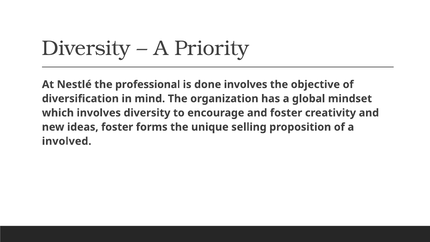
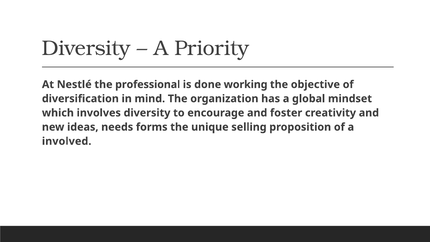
done involves: involves -> working (246, 84)
ideas foster: foster -> needs (117, 127)
